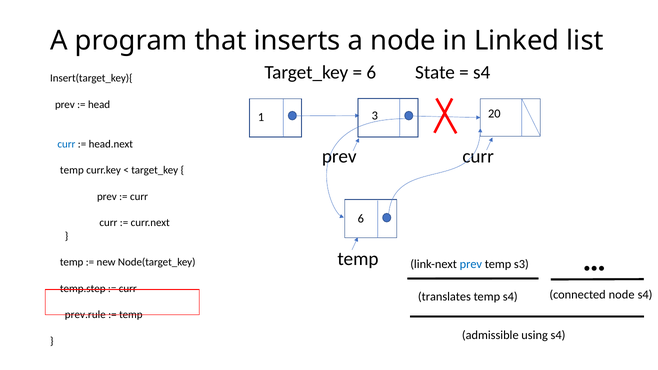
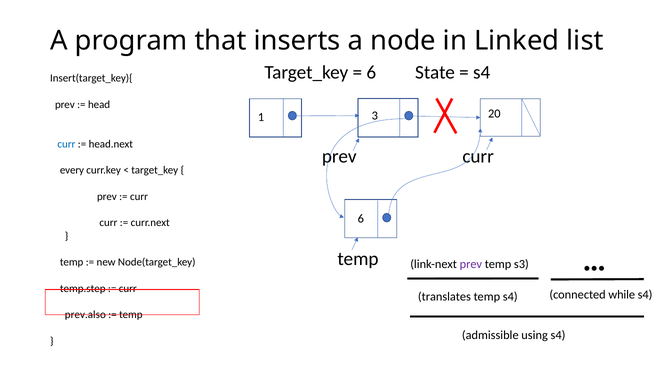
temp: temp -> every (72, 170)
prev colour: blue -> purple (471, 264)
connected node: node -> while (622, 295)
prev.rule: prev.rule -> prev.also (85, 315)
